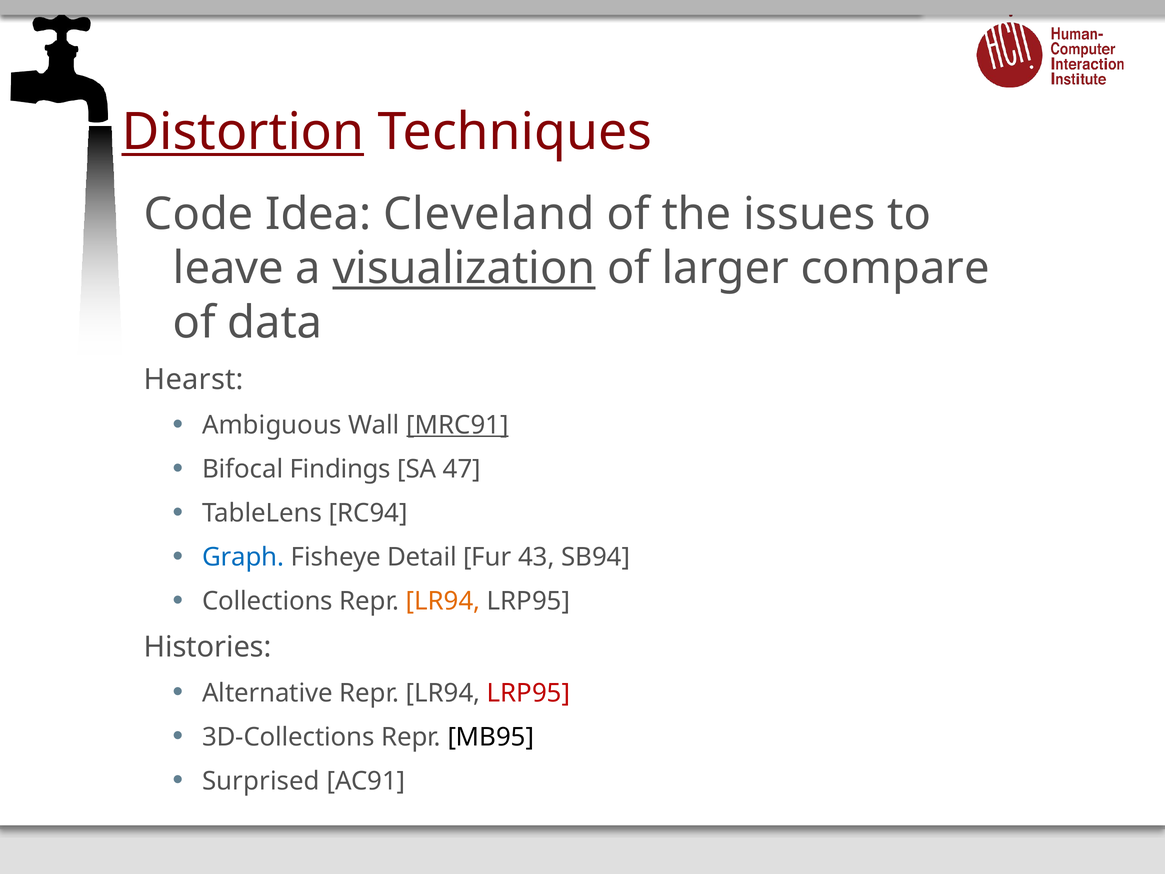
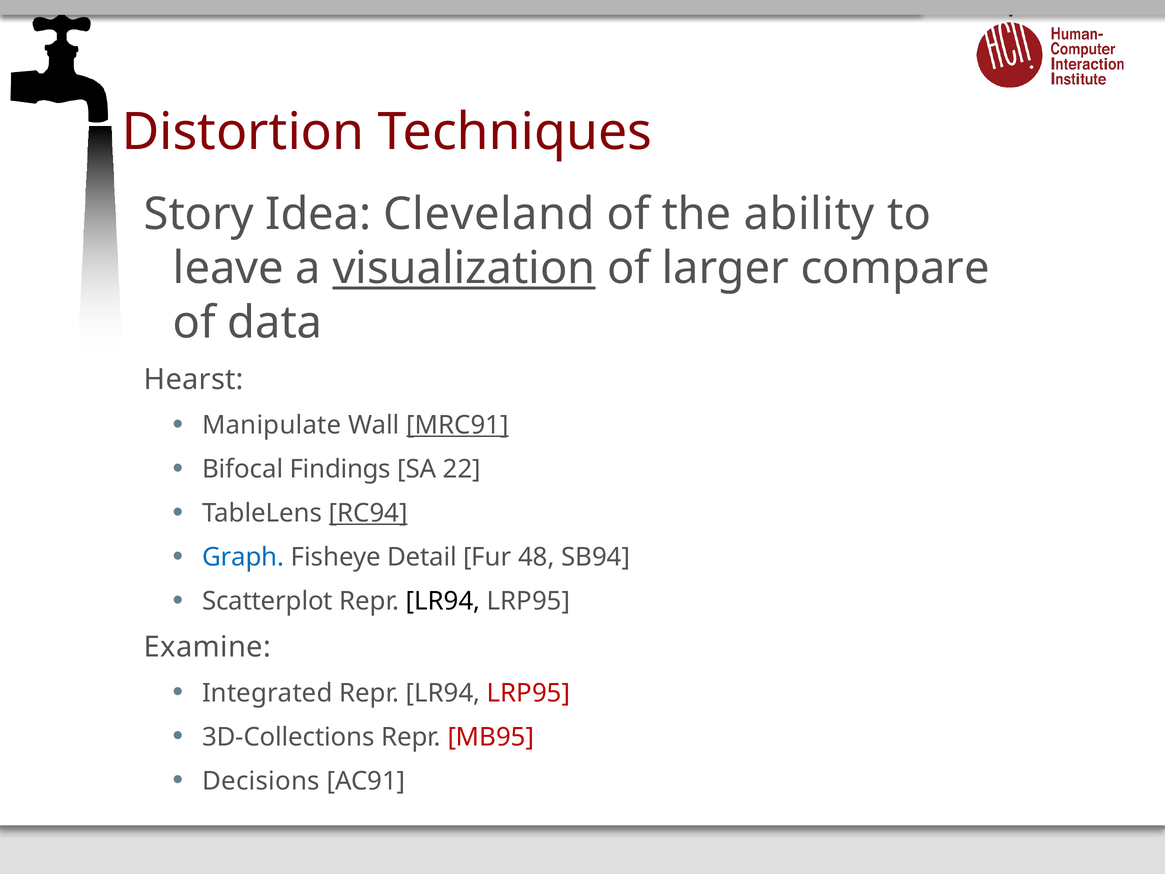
Distortion underline: present -> none (243, 132)
Code: Code -> Story (199, 214)
issues: issues -> ability (809, 214)
Ambiguous: Ambiguous -> Manipulate (272, 425)
47: 47 -> 22 (462, 469)
RC94 underline: none -> present (368, 513)
43: 43 -> 48 (536, 557)
Collections: Collections -> Scatterplot (267, 601)
LR94 colour: orange -> black (443, 601)
Histories: Histories -> Examine (207, 647)
Alternative: Alternative -> Integrated (267, 693)
MB95 colour: black -> red (491, 737)
Surprised: Surprised -> Decisions (261, 781)
